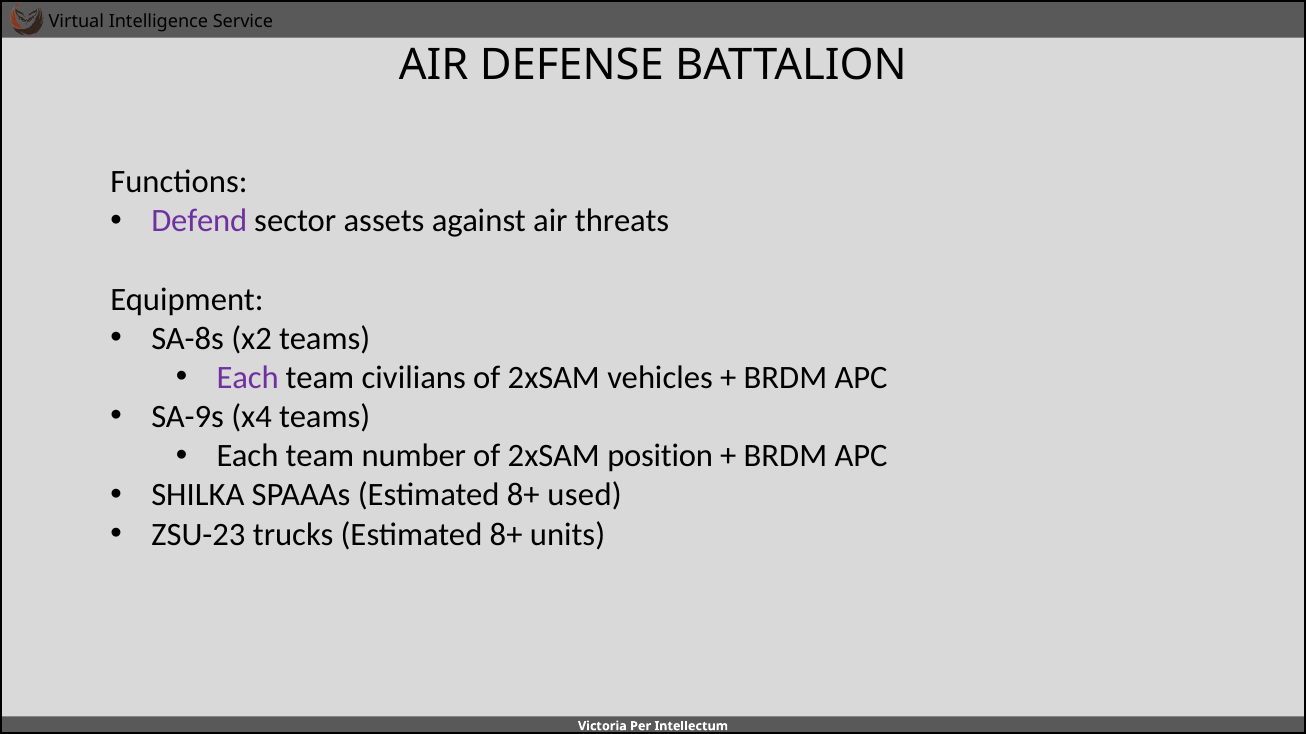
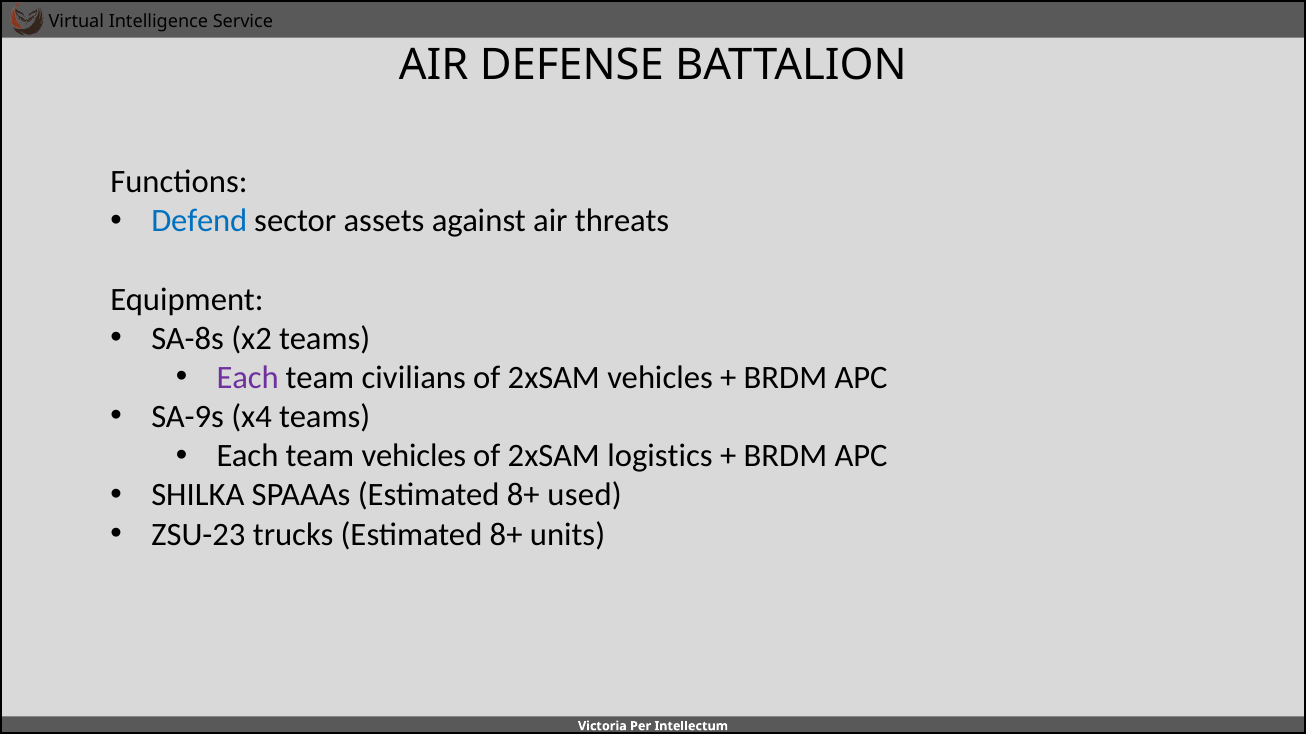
Defend colour: purple -> blue (199, 221)
team number: number -> vehicles (414, 456)
position: position -> logistics (660, 456)
